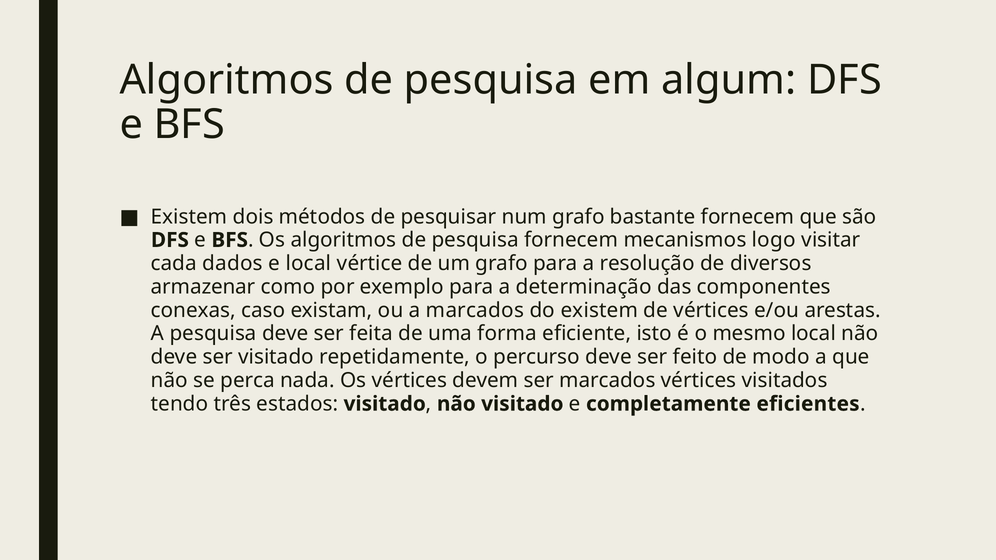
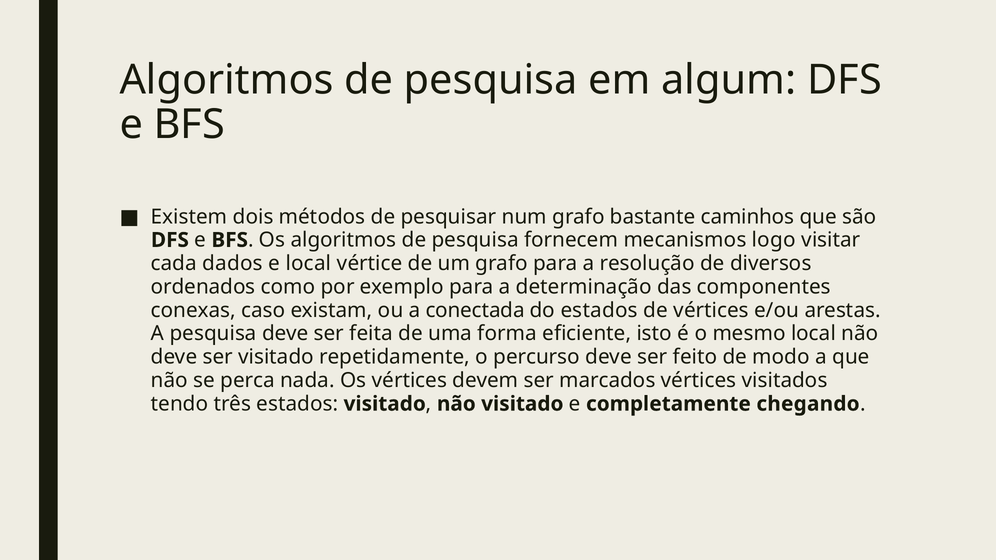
bastante fornecem: fornecem -> caminhos (748, 217)
armazenar: armazenar -> ordenados (203, 287)
a marcados: marcados -> conectada (475, 310)
do existem: existem -> estados (599, 310)
eficientes: eficientes -> chegando (808, 404)
